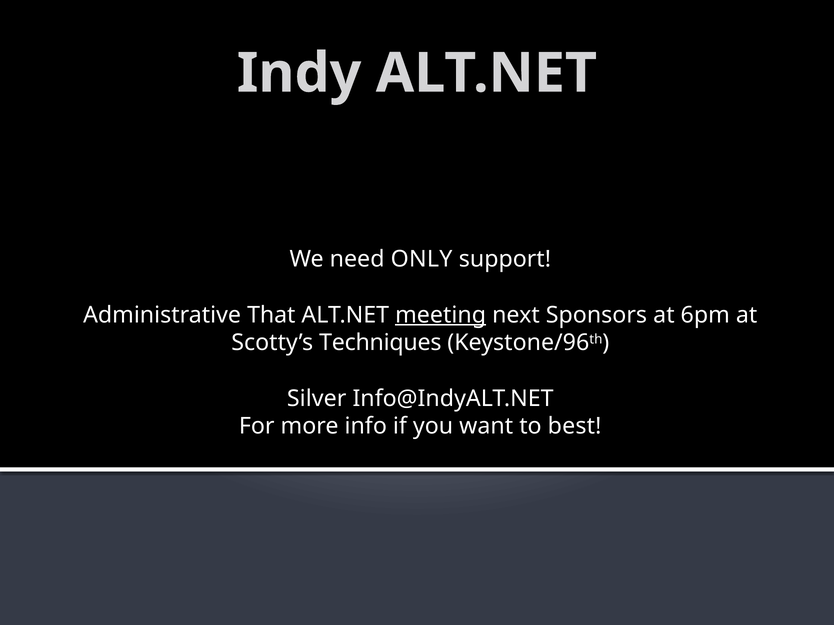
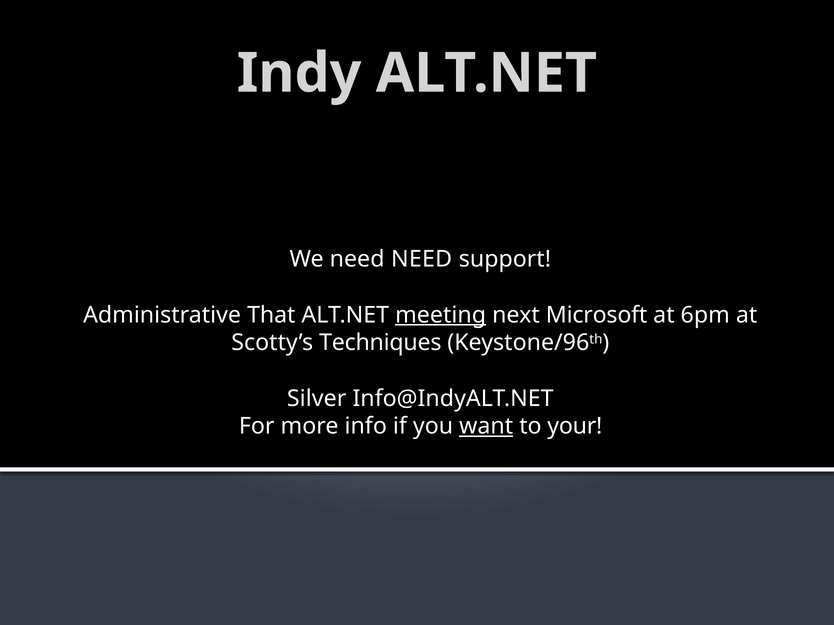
need ONLY: ONLY -> NEED (422, 259)
Sponsors: Sponsors -> Microsoft (597, 315)
want underline: none -> present (486, 427)
best: best -> your (575, 427)
